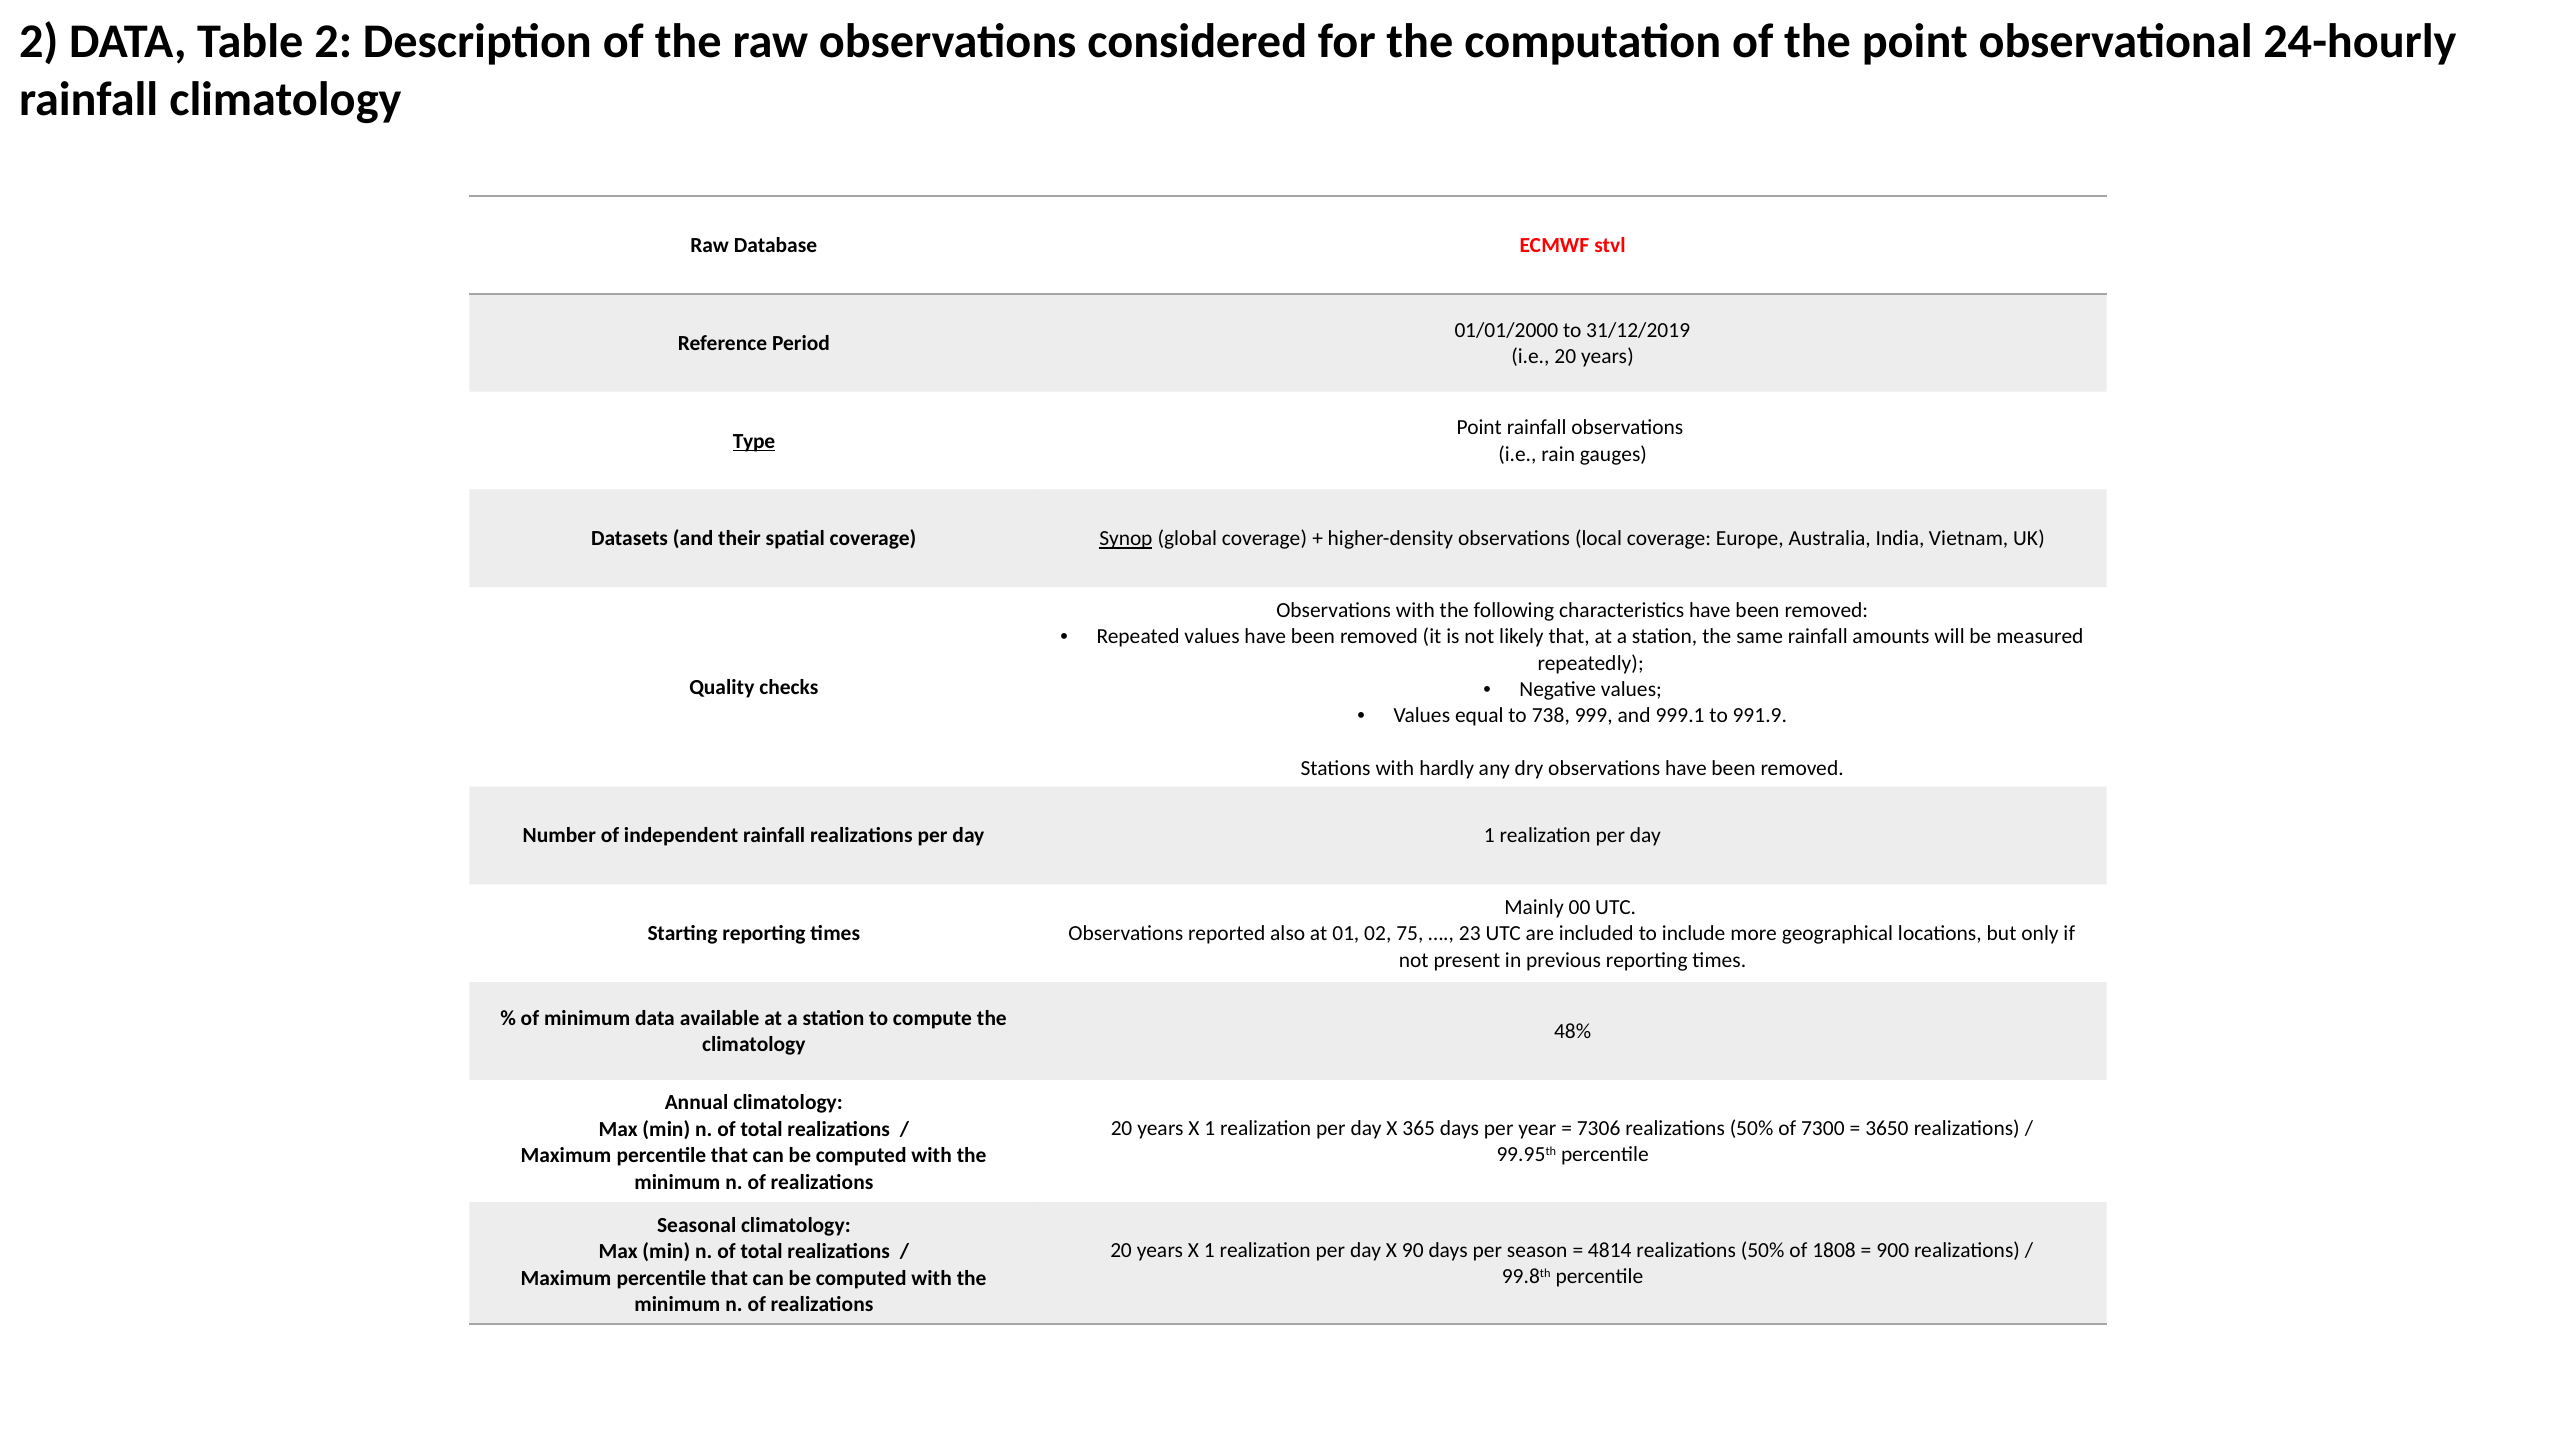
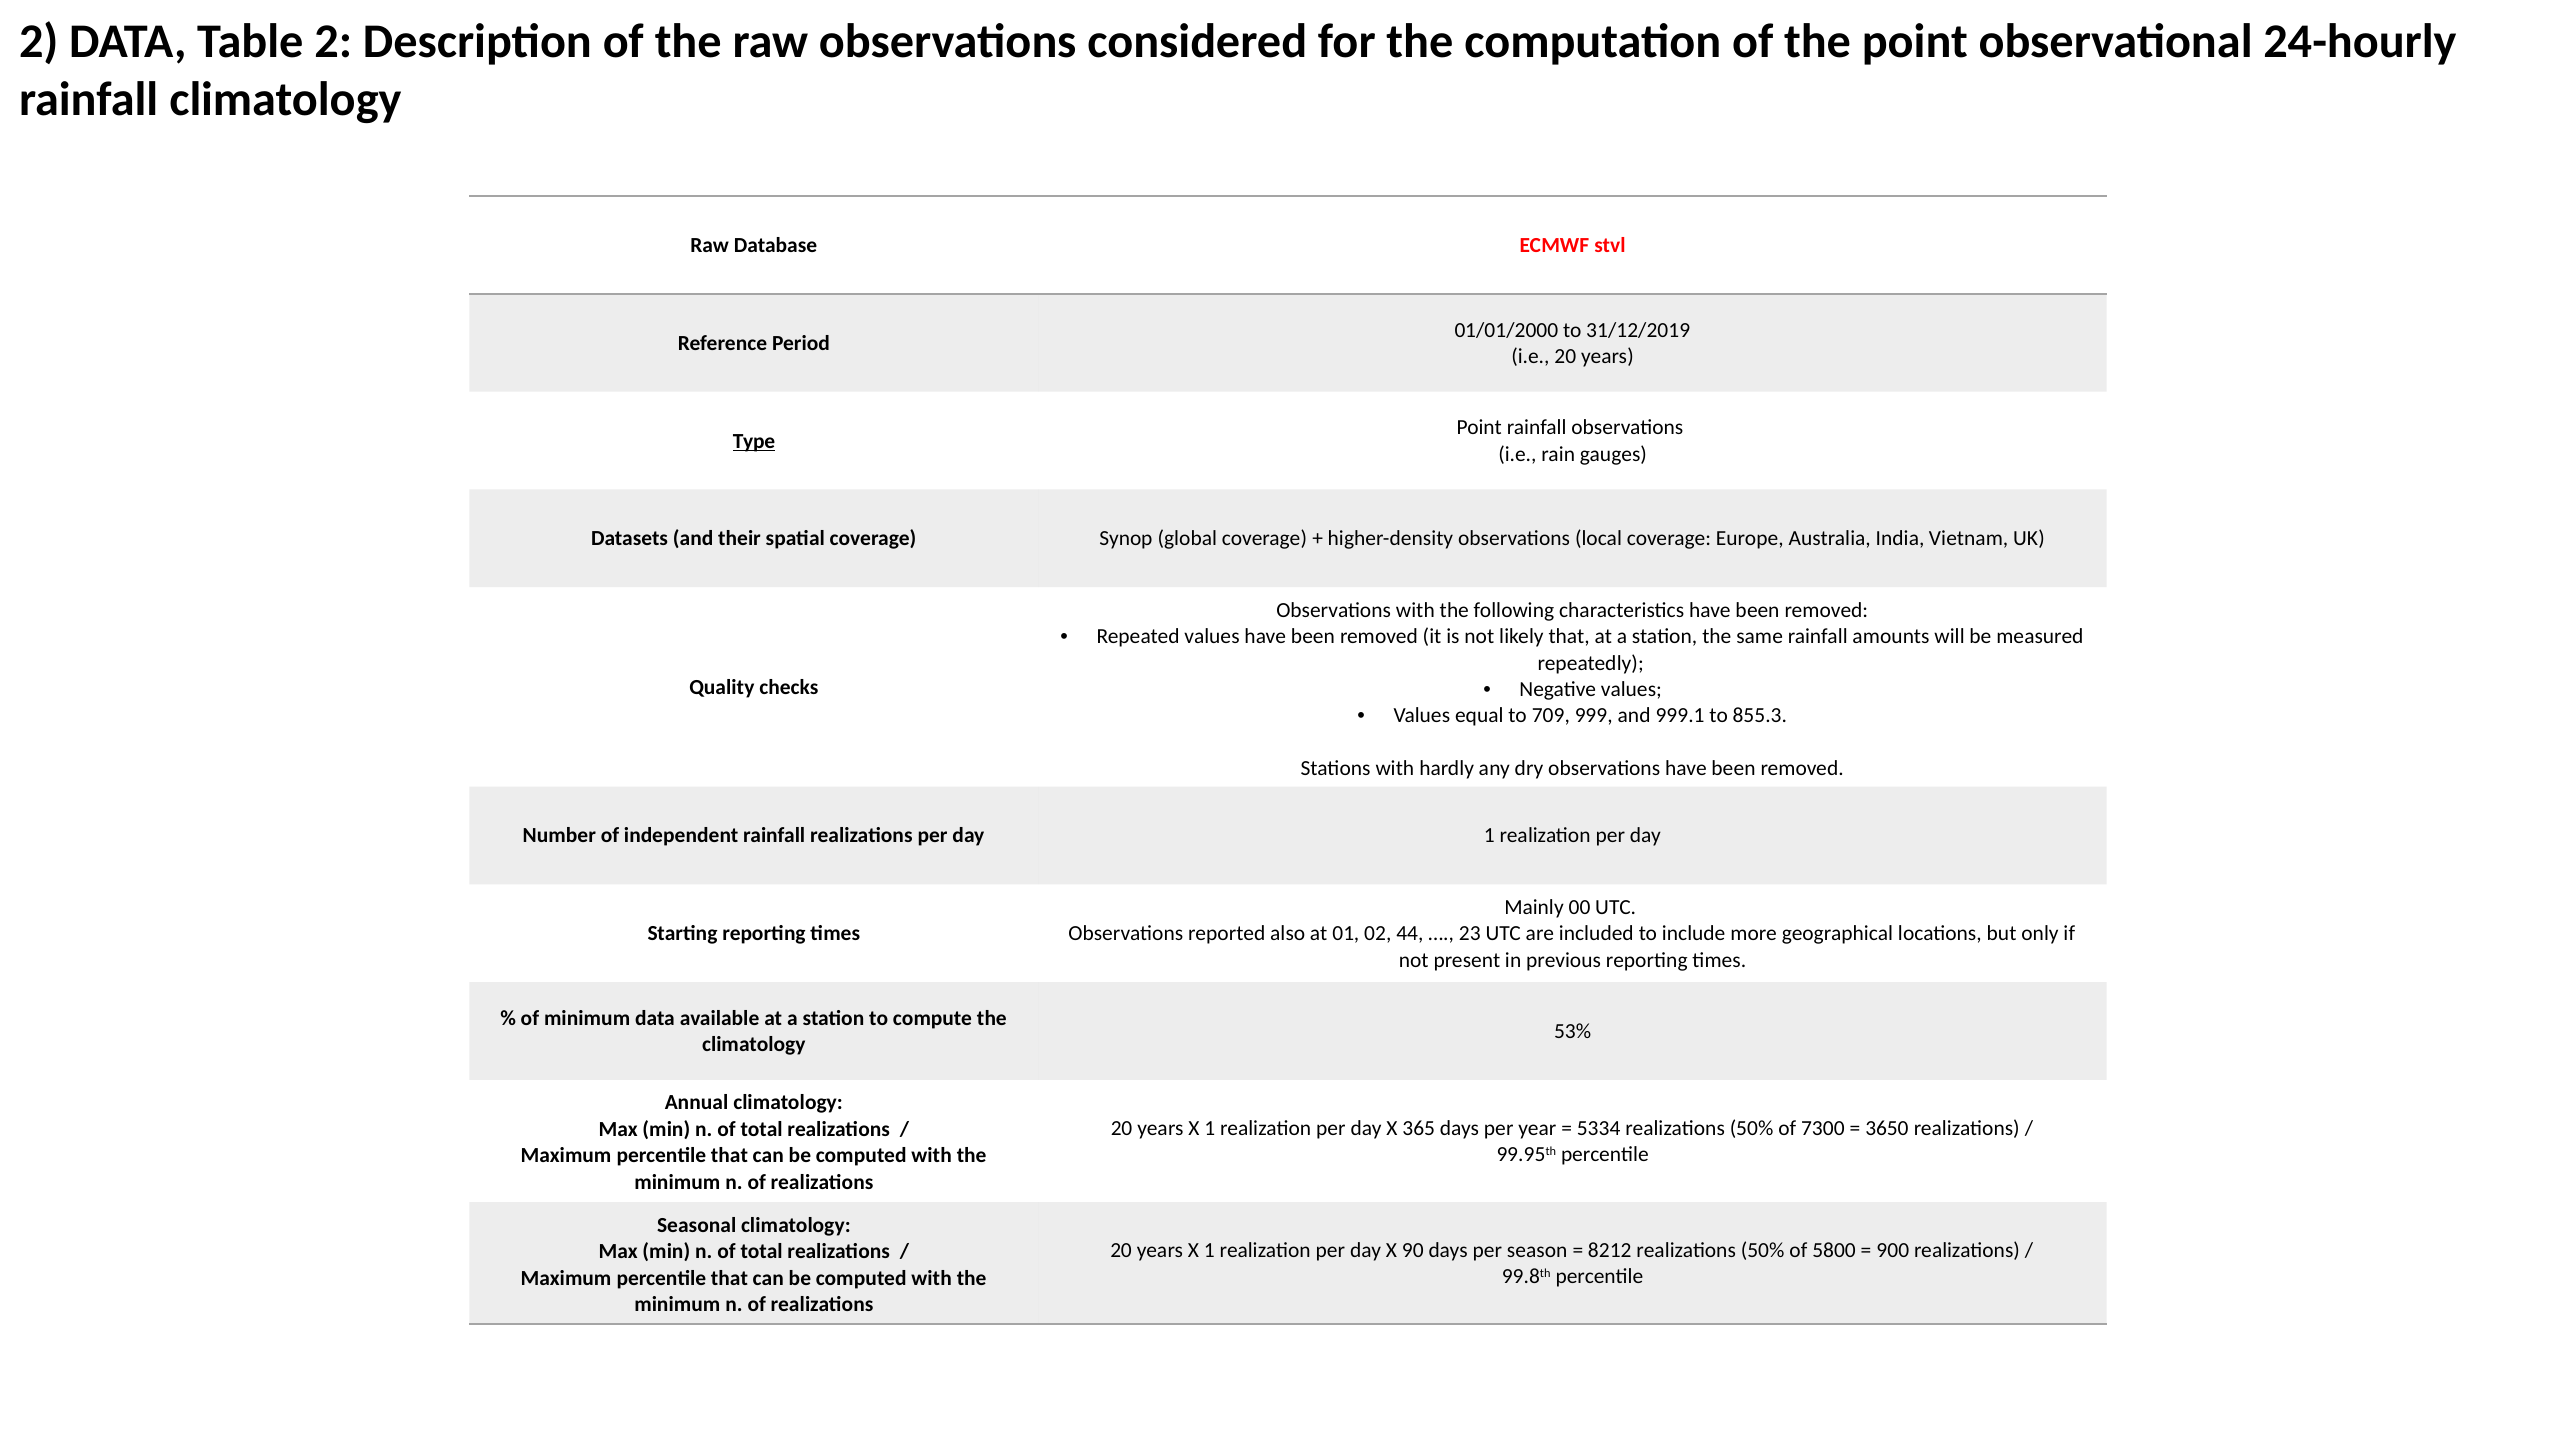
Synop underline: present -> none (1126, 539)
738: 738 -> 709 (1551, 716)
991.9: 991.9 -> 855.3 (1760, 716)
75: 75 -> 44 (1410, 934)
48%: 48% -> 53% (1573, 1031)
7306: 7306 -> 5334 (1599, 1128)
4814: 4814 -> 8212 (1610, 1250)
1808: 1808 -> 5800 (1834, 1250)
